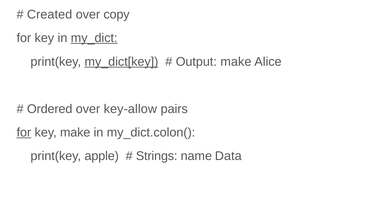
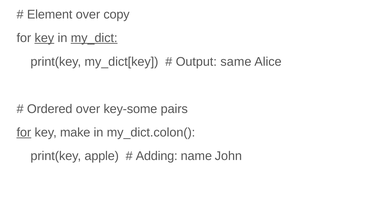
Created: Created -> Element (50, 14)
key underline: none -> present (44, 38)
my_dict[key underline: present -> none (121, 62)
Output make: make -> same (236, 62)
key-allow: key-allow -> key-some (130, 109)
Strings: Strings -> Adding (157, 156)
Data: Data -> John (228, 156)
